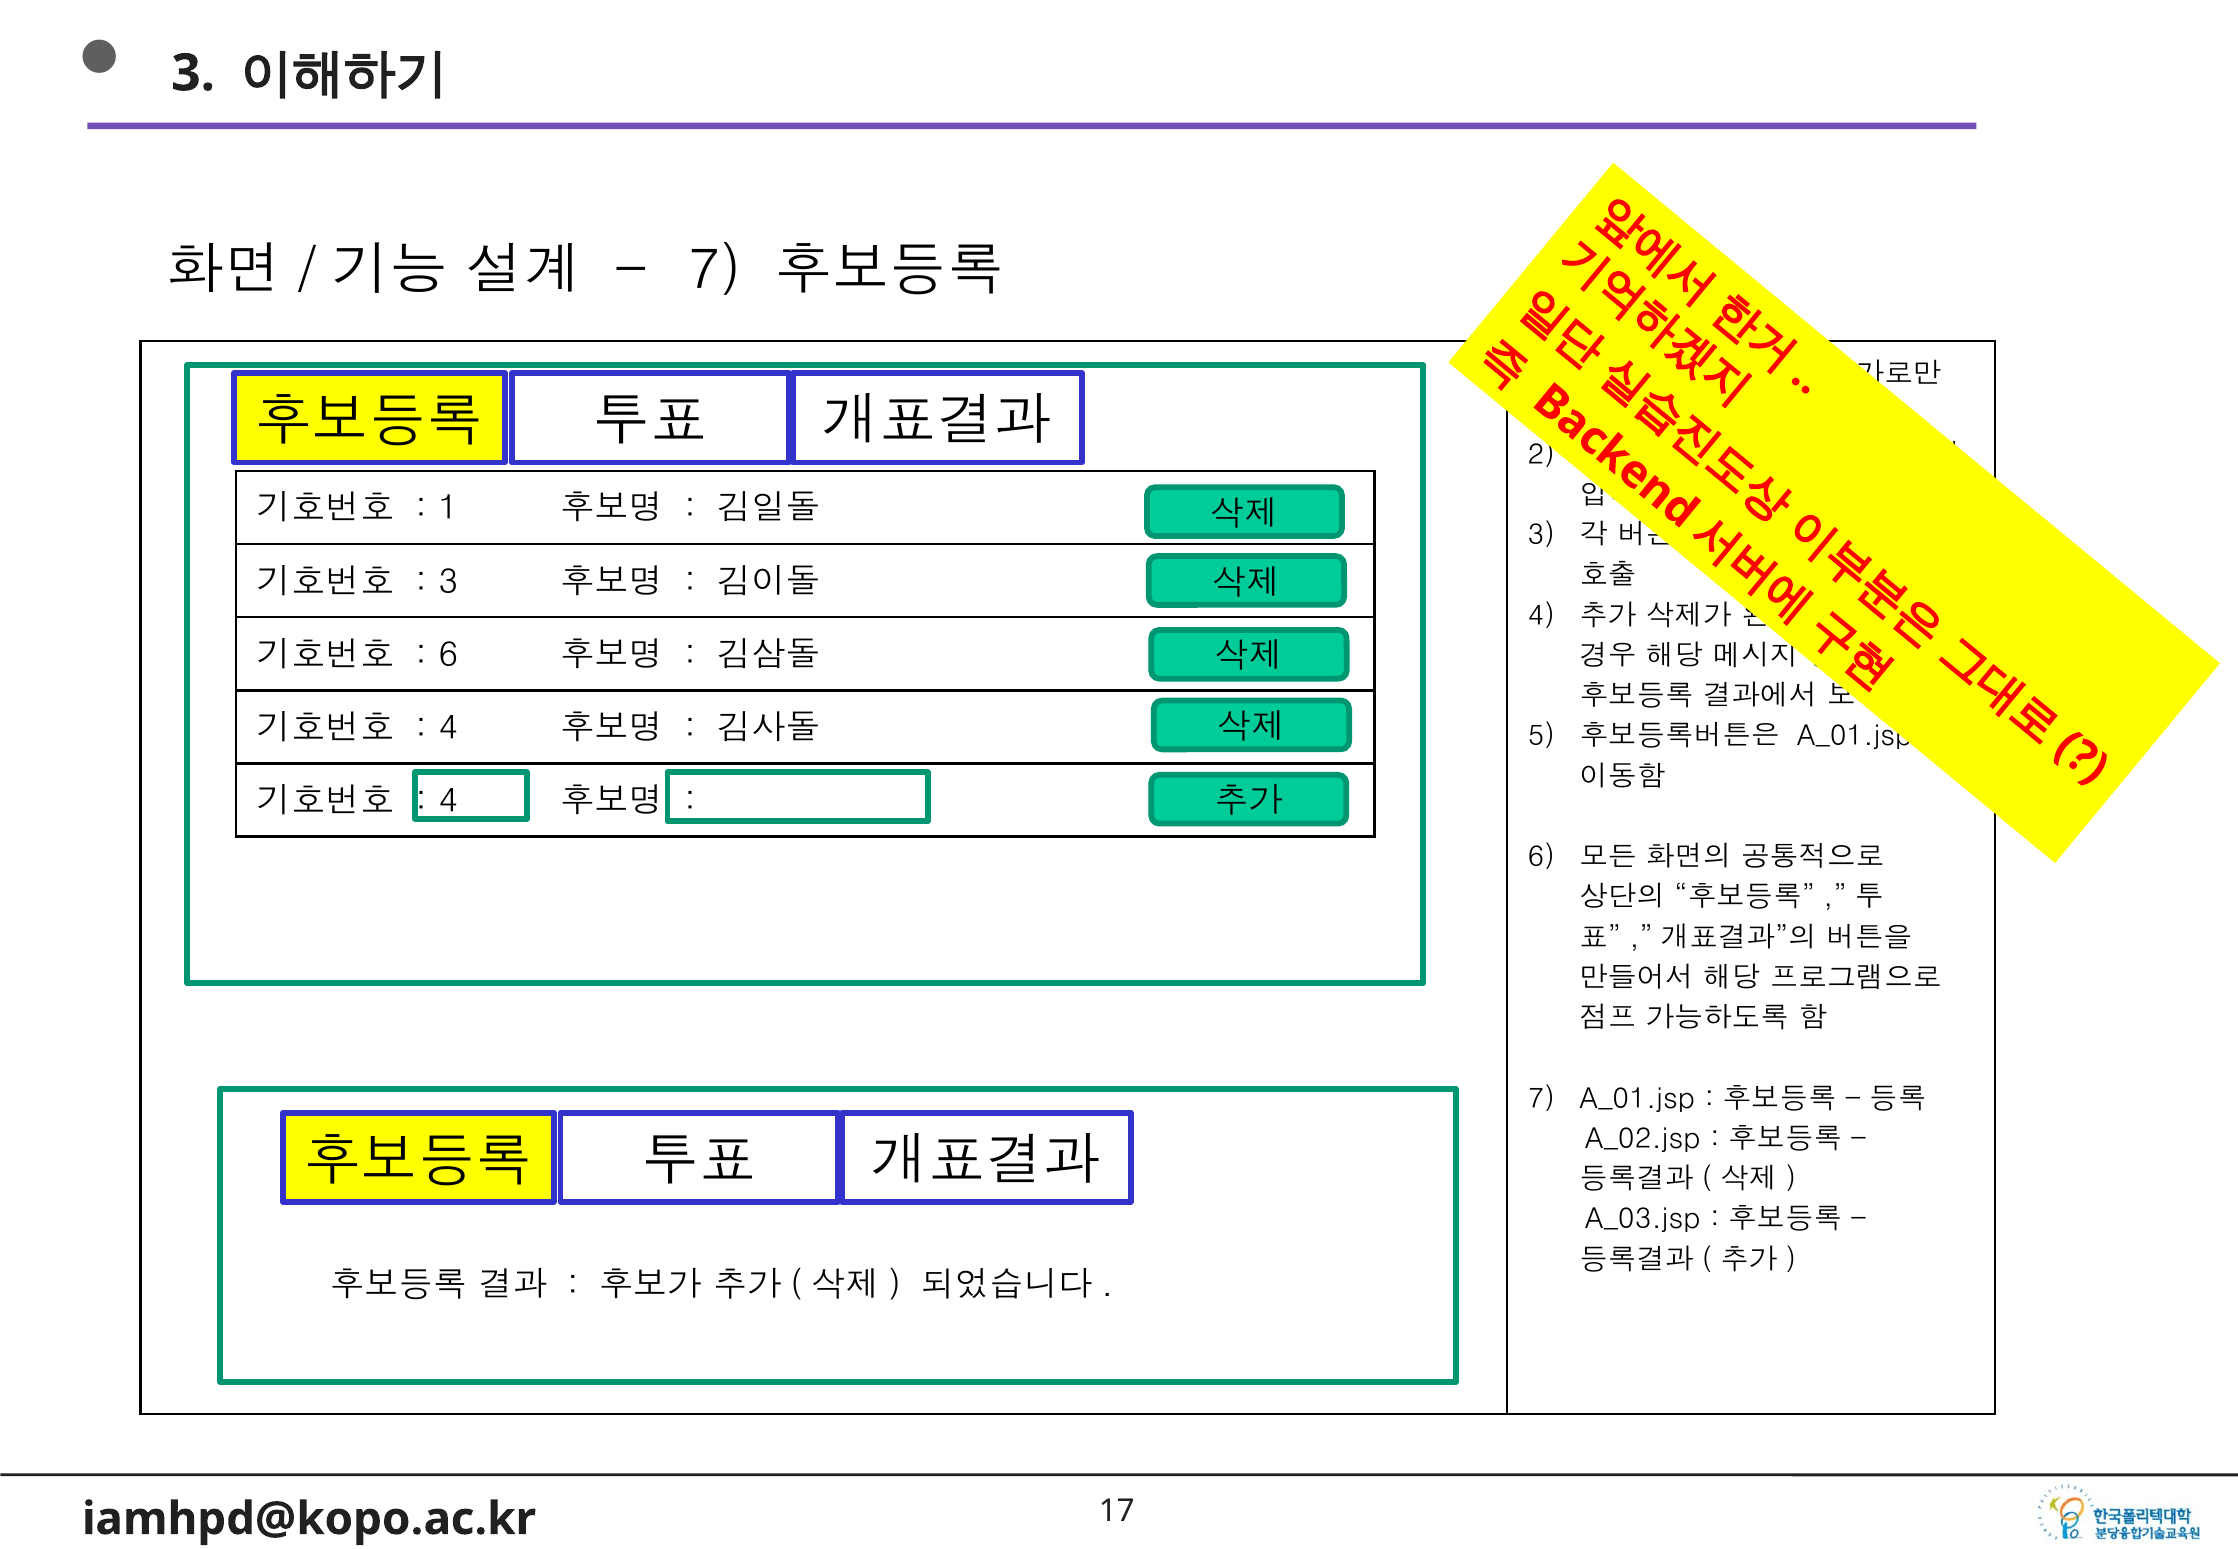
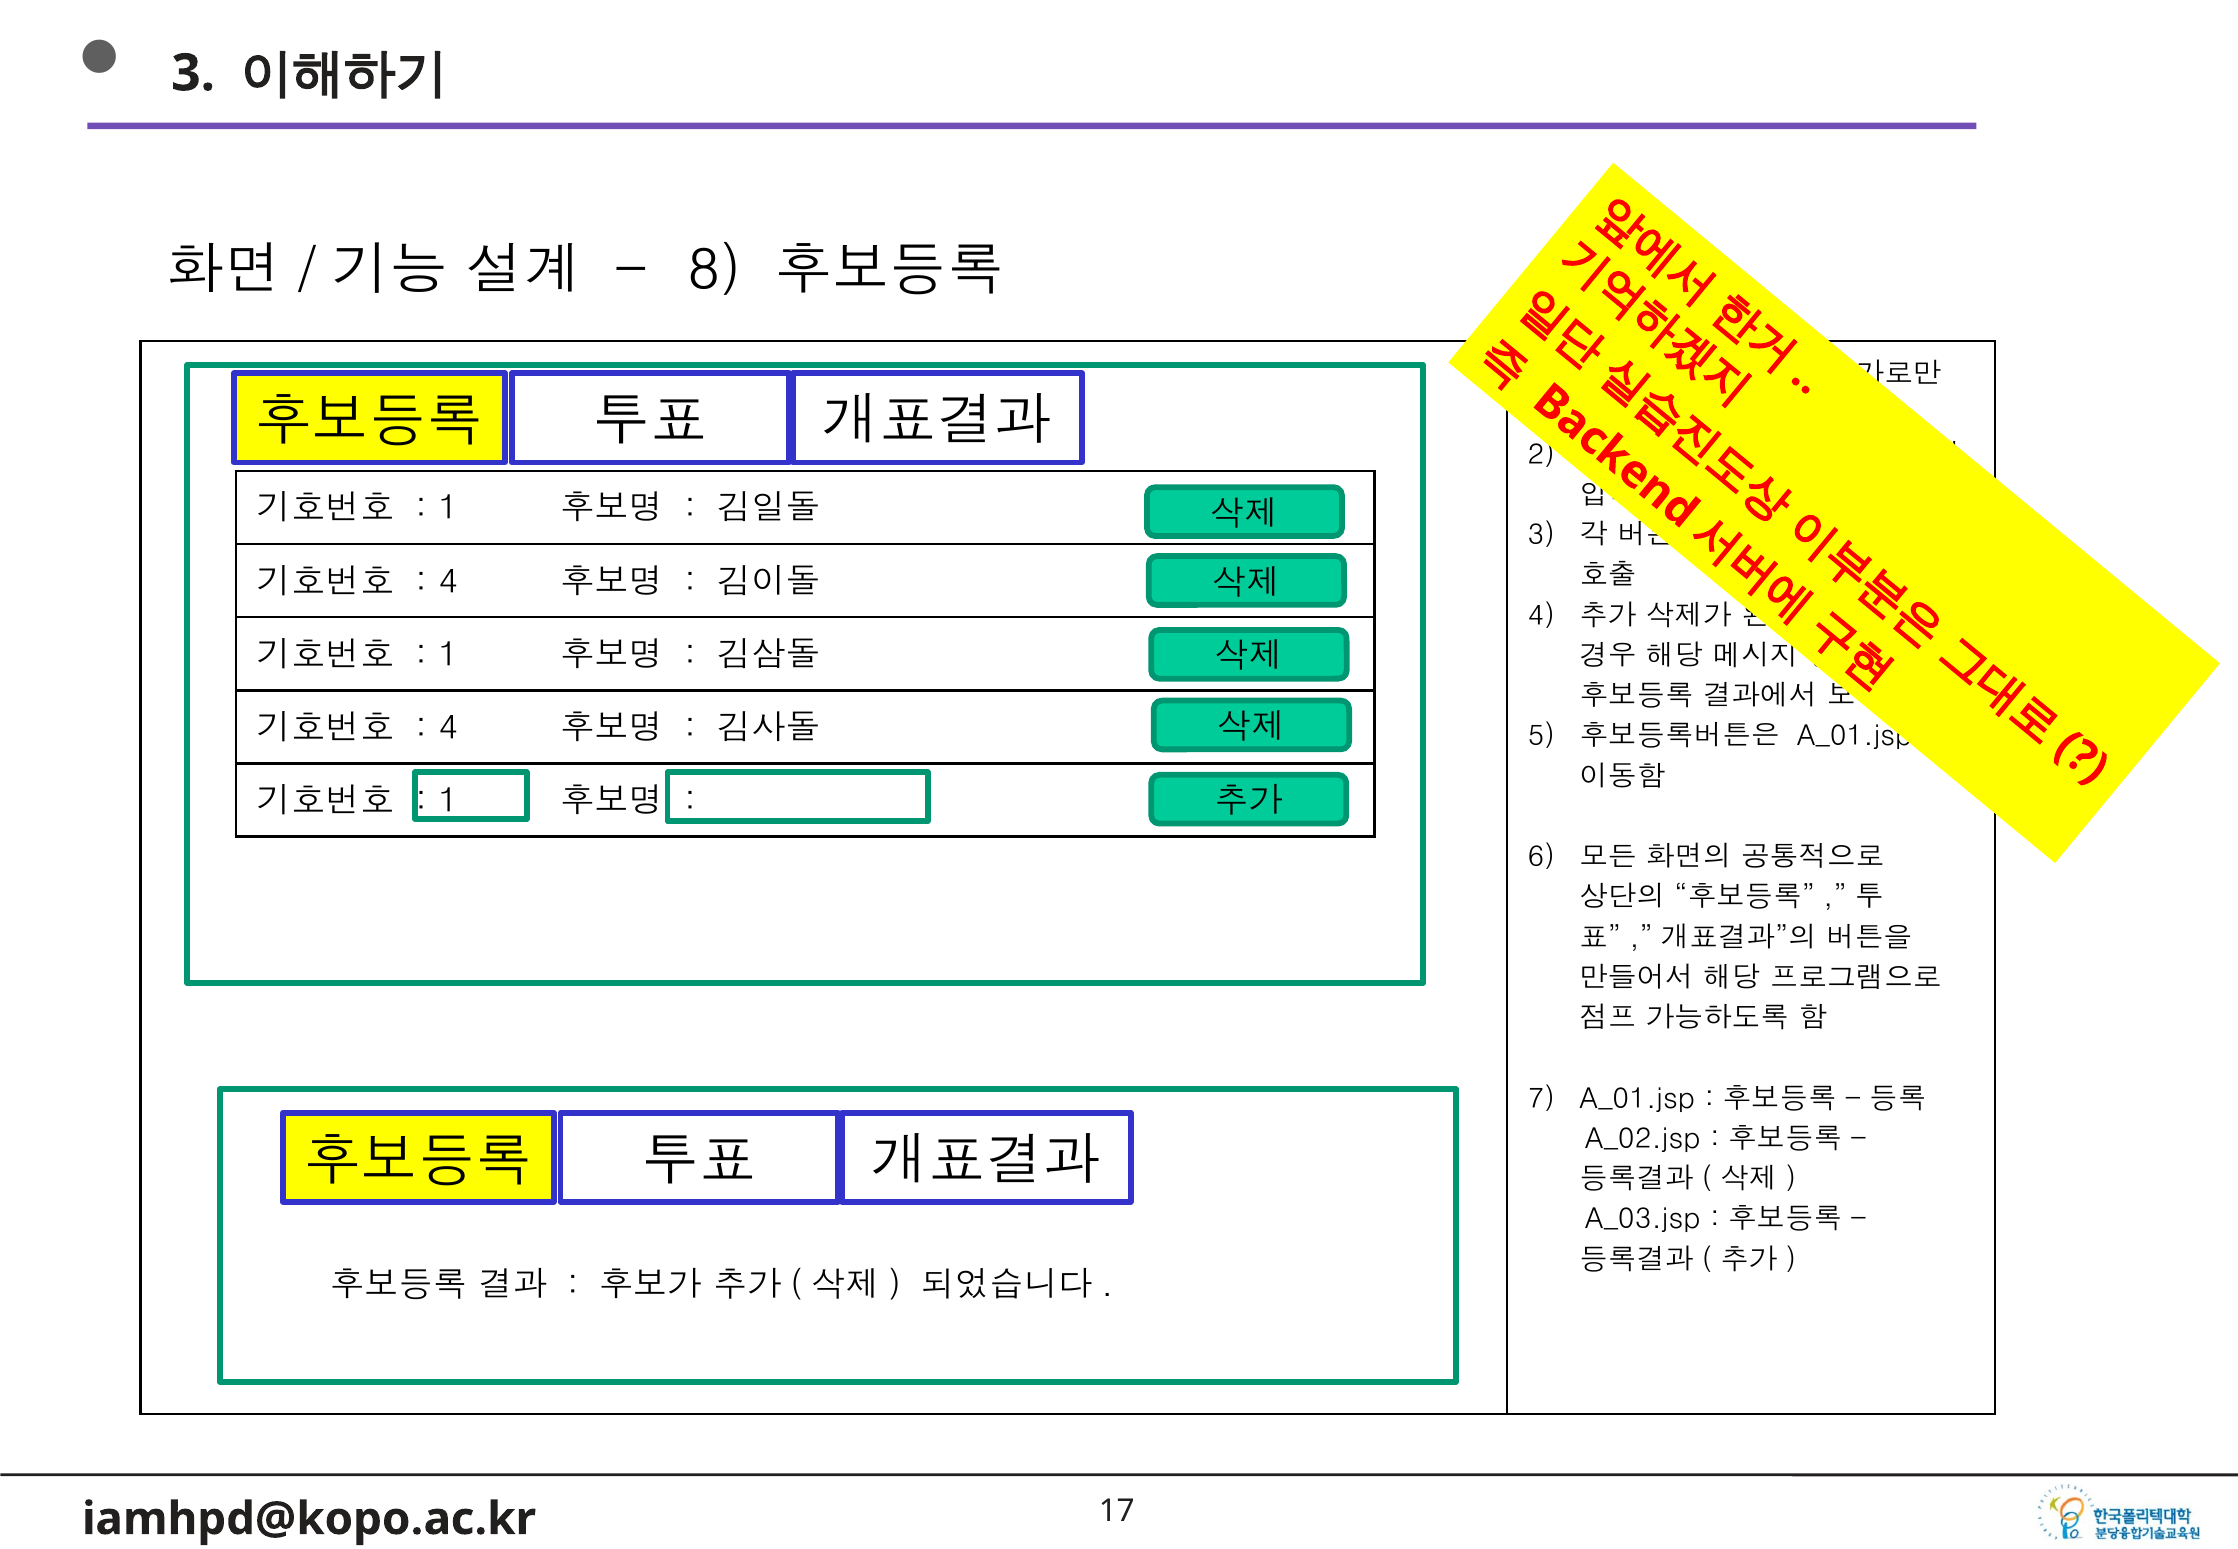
7: 7 -> 8 (715, 271)
3: 3 -> 4 (448, 582)
6: 6 -> 1 (448, 655)
4: 4 -> 1 (448, 802)
